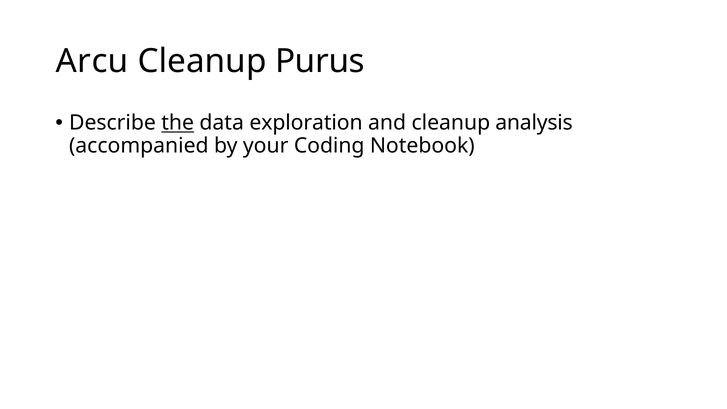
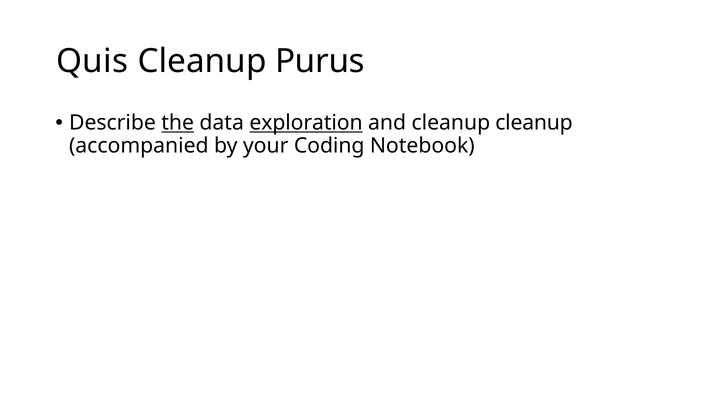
Arcu: Arcu -> Quis (92, 61)
exploration underline: none -> present (306, 123)
cleanup analysis: analysis -> cleanup (534, 123)
